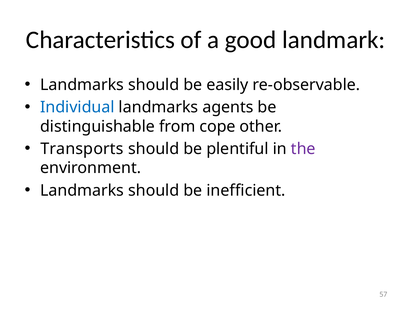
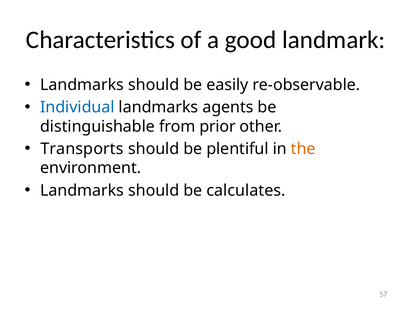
cope: cope -> prior (218, 126)
the colour: purple -> orange (303, 149)
inefficient: inefficient -> calculates (246, 190)
